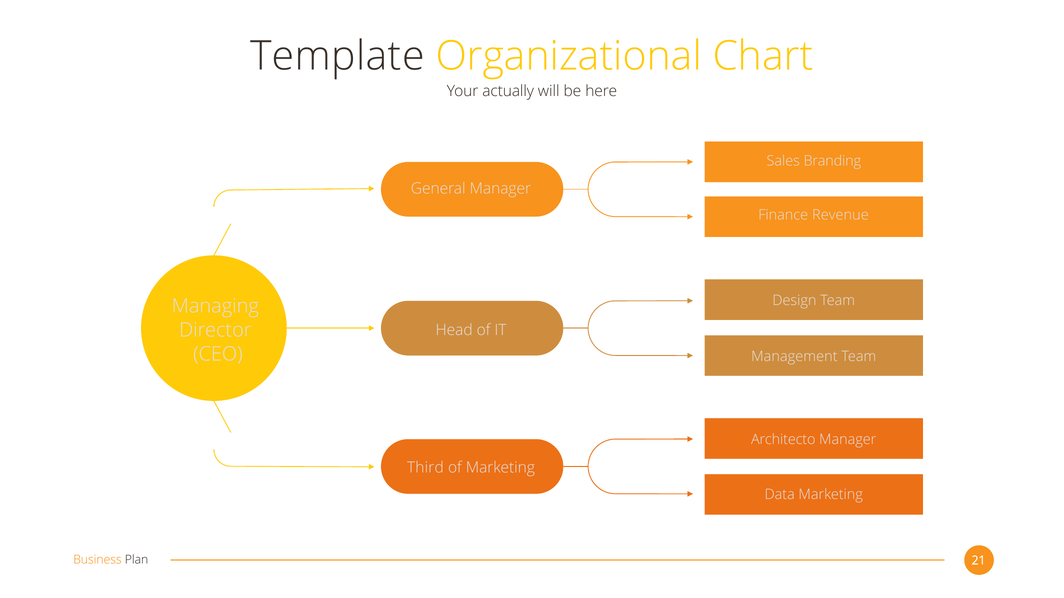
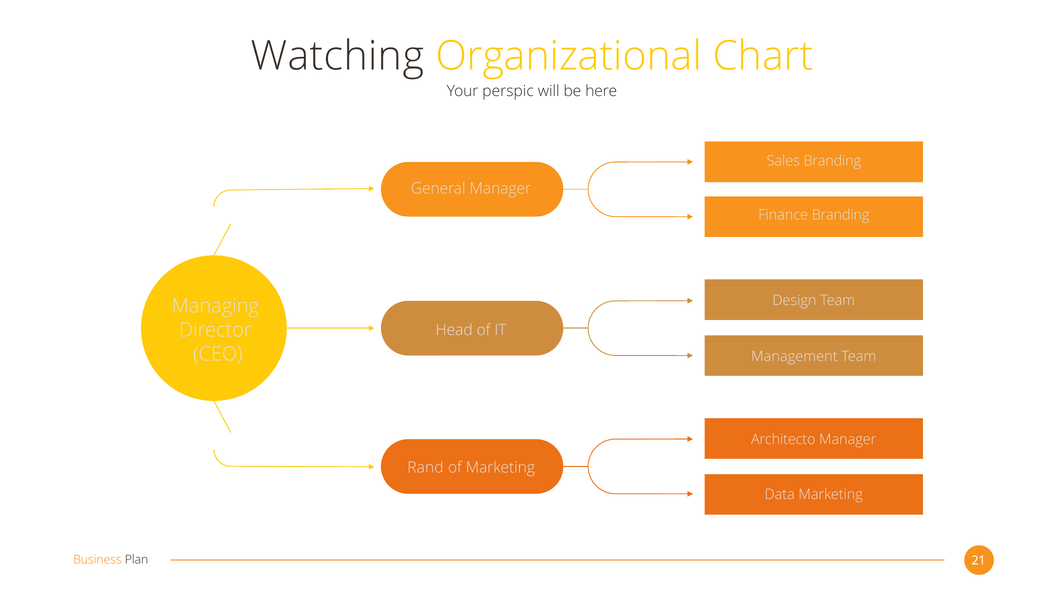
Template: Template -> Watching (337, 56)
actually: actually -> perspic (508, 91)
Finance Revenue: Revenue -> Branding (841, 215)
Third: Third -> Rand (425, 468)
